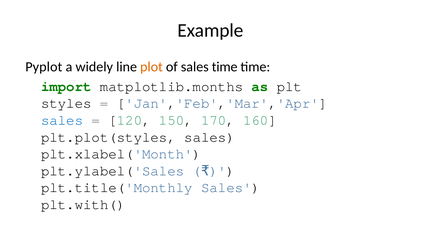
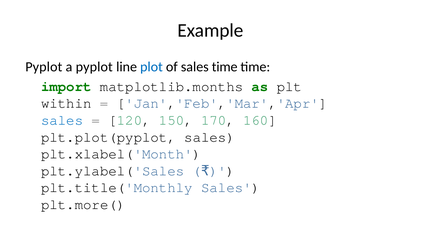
a widely: widely -> pyplot (94, 67)
plot colour: orange -> blue (151, 67)
styles: styles -> within (66, 103)
plt.plot(styles: plt.plot(styles -> plt.plot(pyplot (108, 137)
plt.with(: plt.with( -> plt.more( (83, 204)
